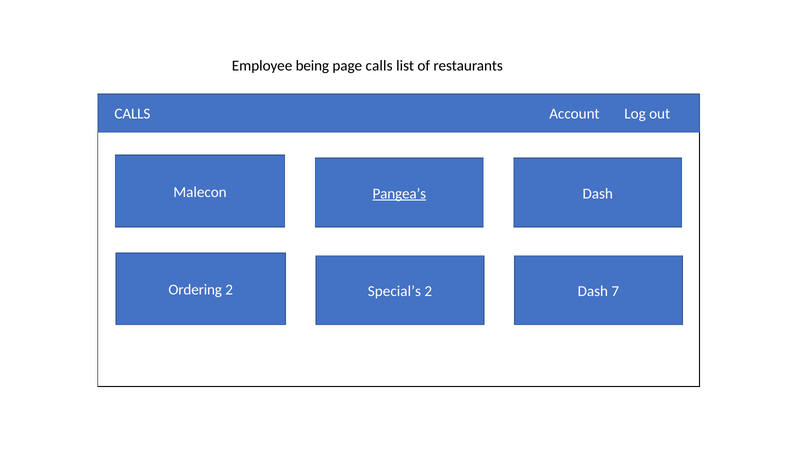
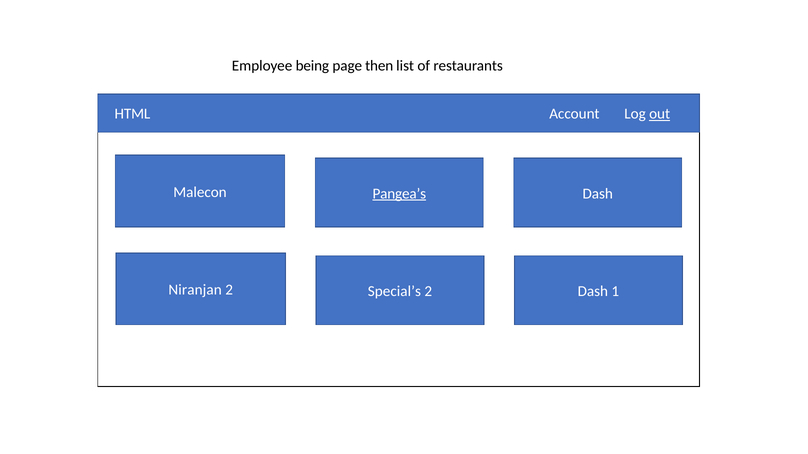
page calls: calls -> then (379, 66)
CALLS: CALLS -> HTML (132, 114)
out underline: none -> present (660, 114)
Ordering: Ordering -> Niranjan (195, 290)
7: 7 -> 1 (615, 292)
